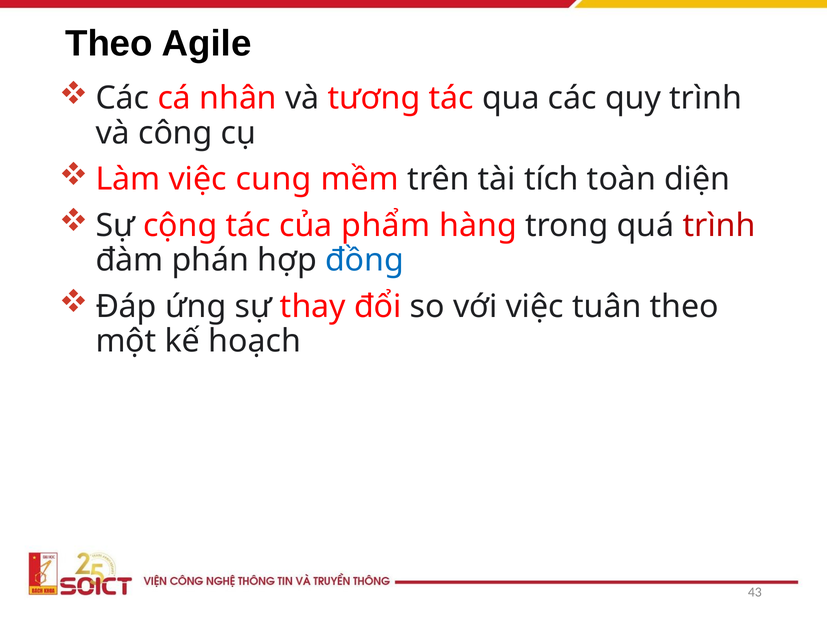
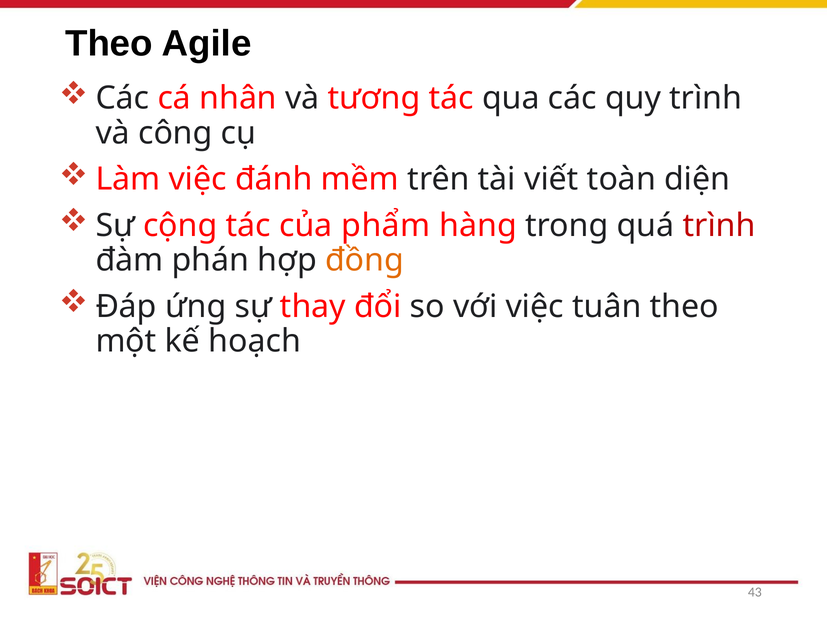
cung: cung -> đánh (274, 179)
tích: tích -> viết (551, 179)
đồng colour: blue -> orange (365, 260)
